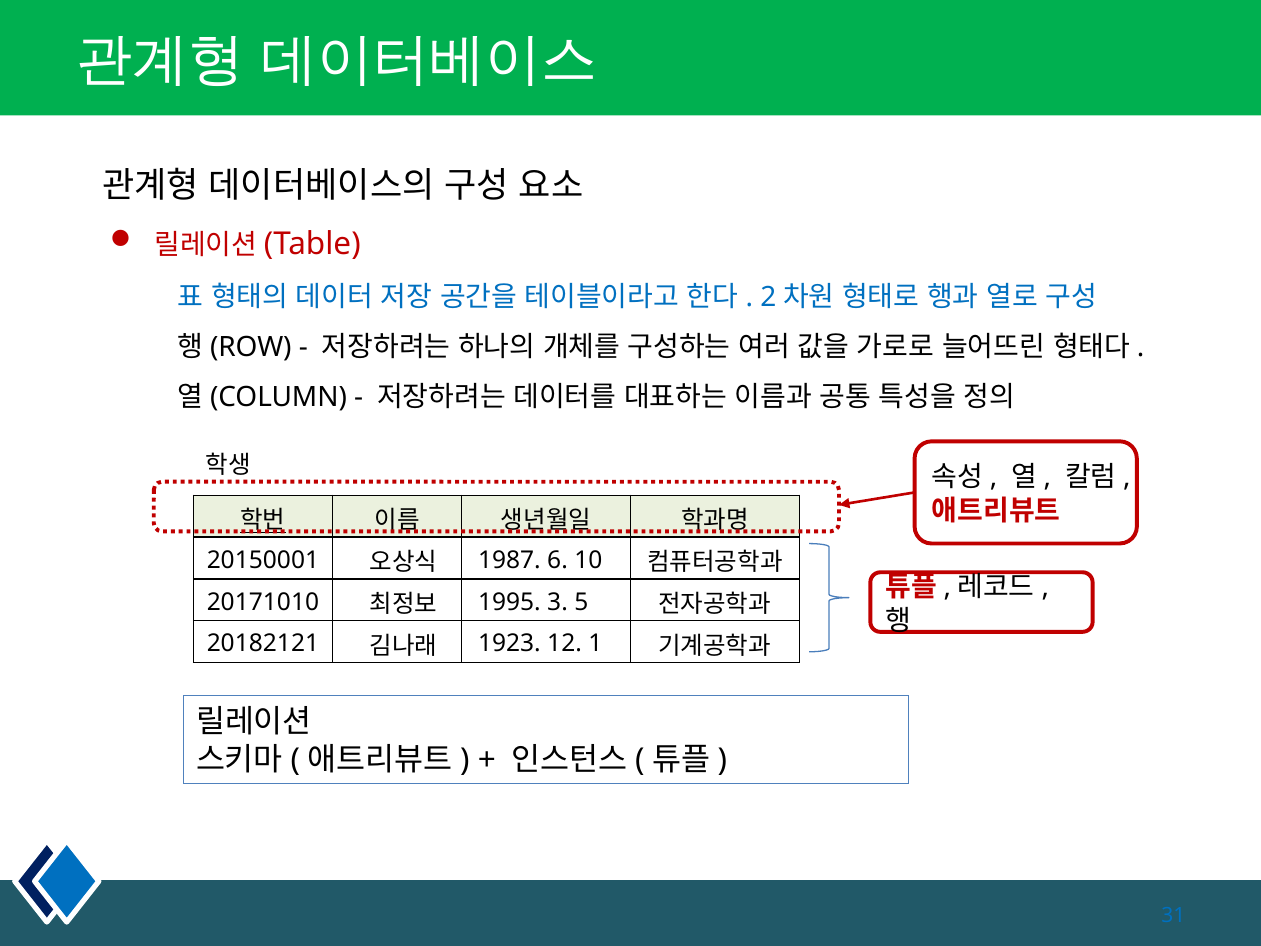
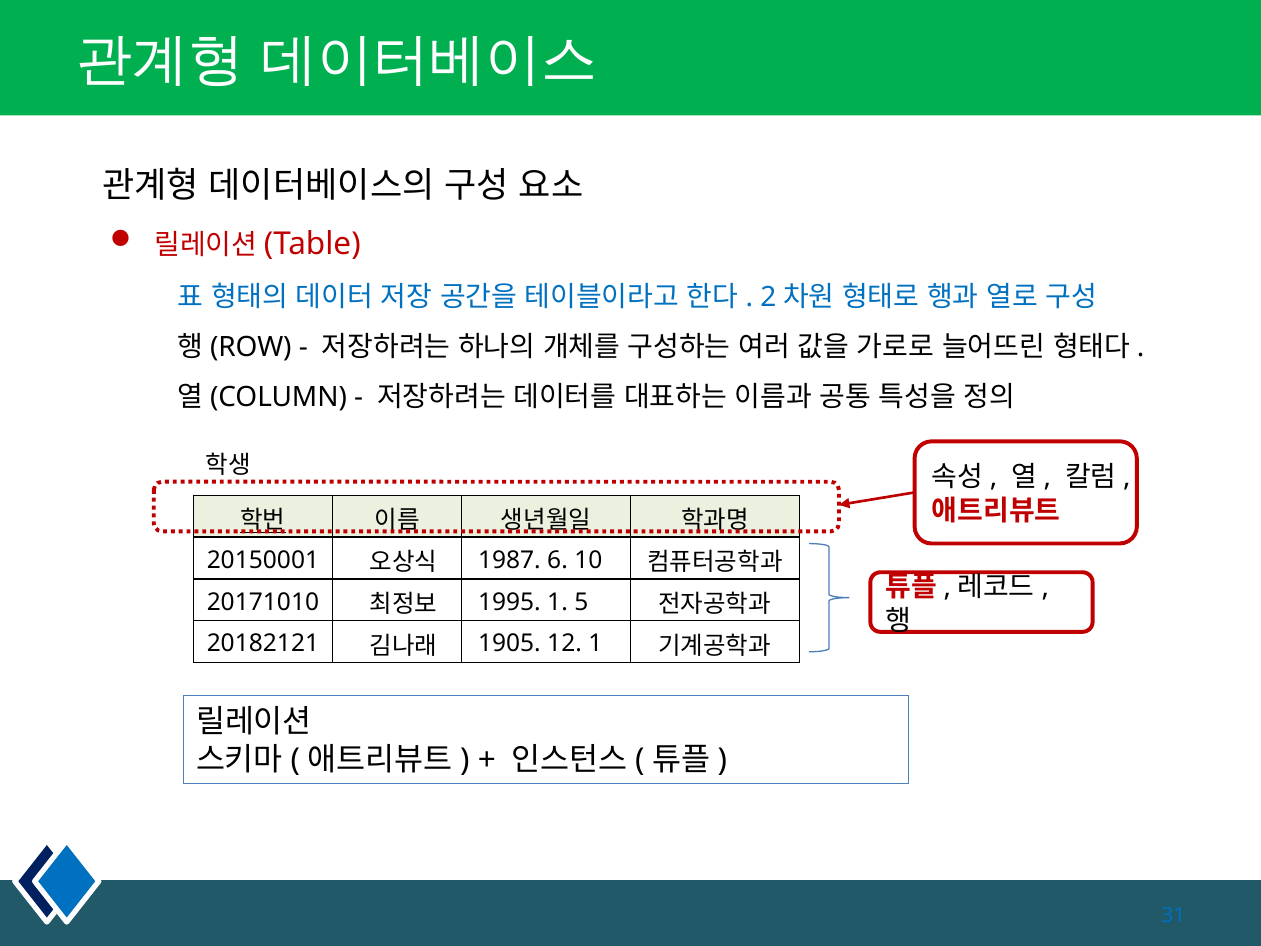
1995 3: 3 -> 1 (558, 602)
1923: 1923 -> 1905 (510, 644)
